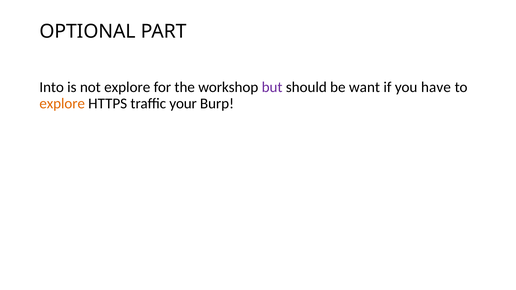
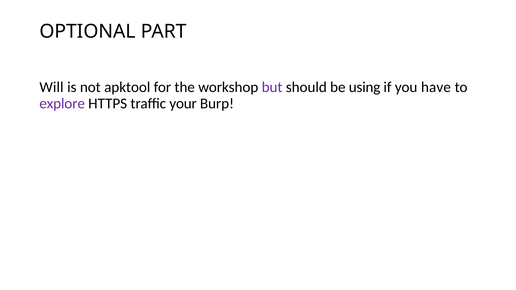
Into: Into -> Will (52, 87)
not explore: explore -> apktool (127, 87)
want: want -> using (365, 87)
explore colour: orange -> purple (62, 103)
